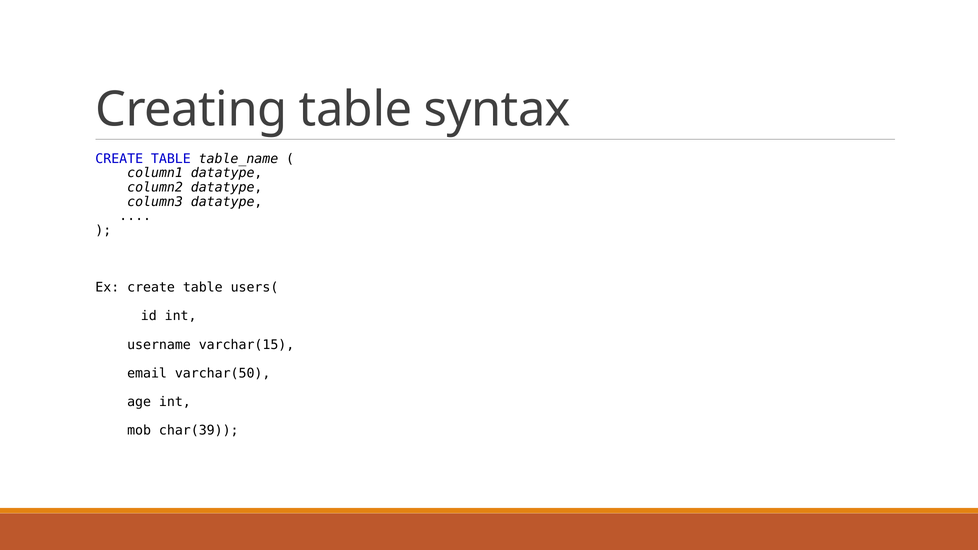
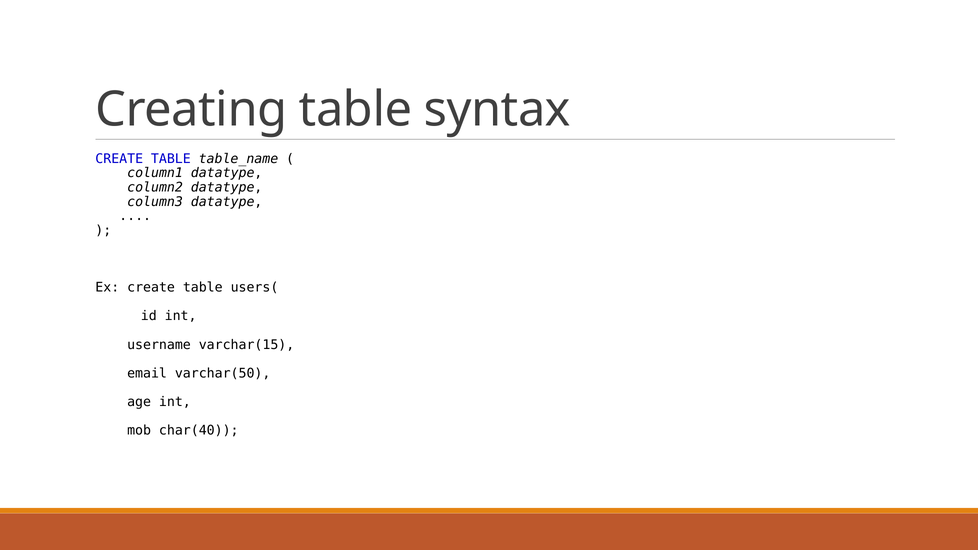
char(39: char(39 -> char(40 (199, 431)
